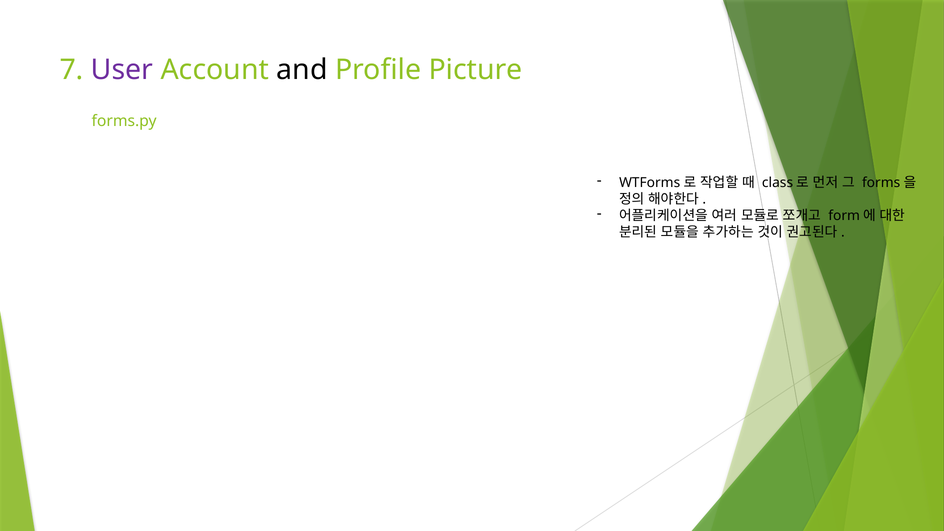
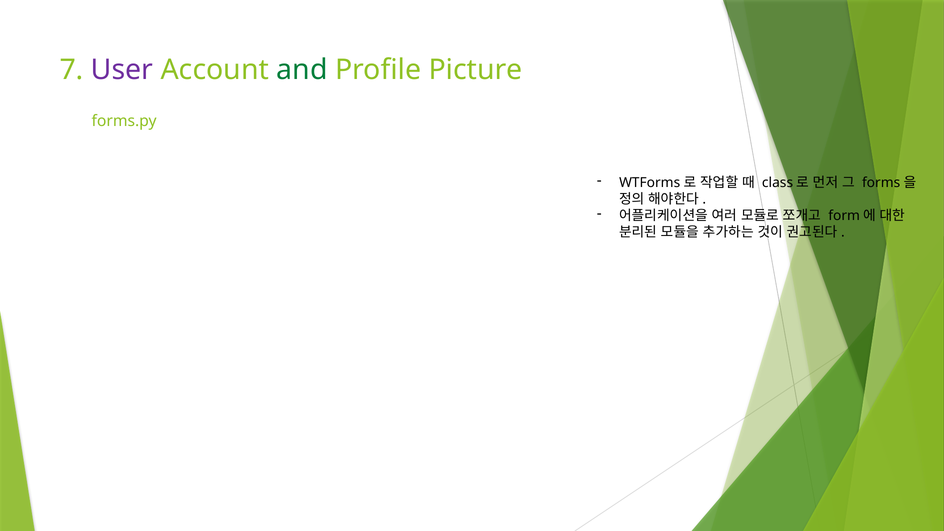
and colour: black -> green (302, 70)
